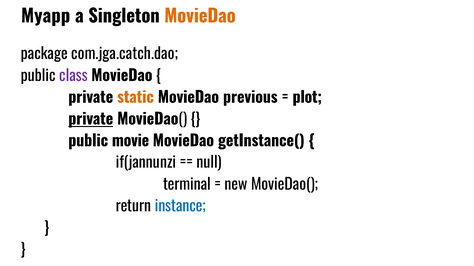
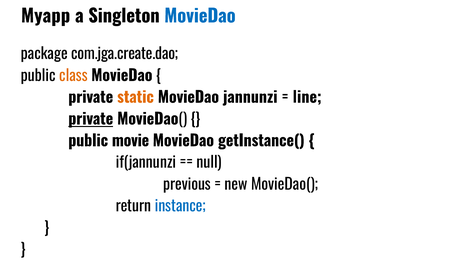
MovieDao colour: orange -> blue (200, 16)
com.jga.catch.dao: com.jga.catch.dao -> com.jga.create.dao (125, 54)
class colour: purple -> orange (73, 76)
previous: previous -> jannunzi (250, 98)
plot: plot -> line (307, 98)
terminal: terminal -> previous (187, 185)
